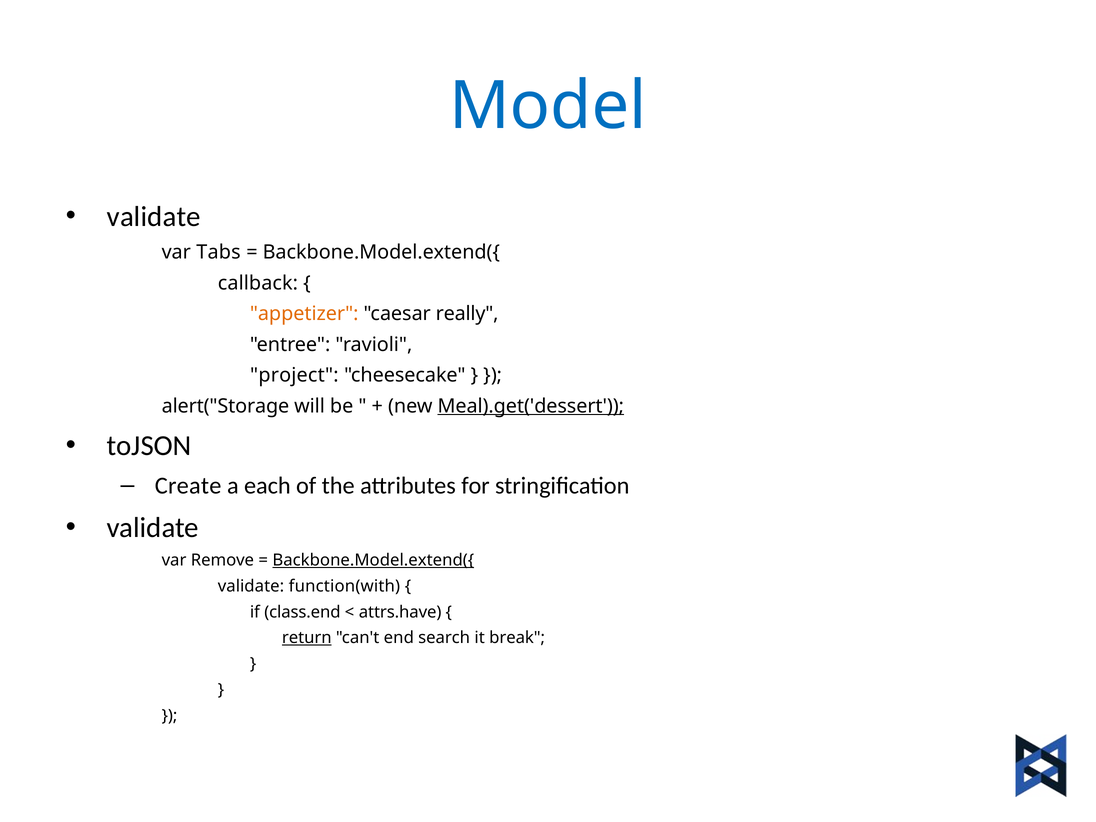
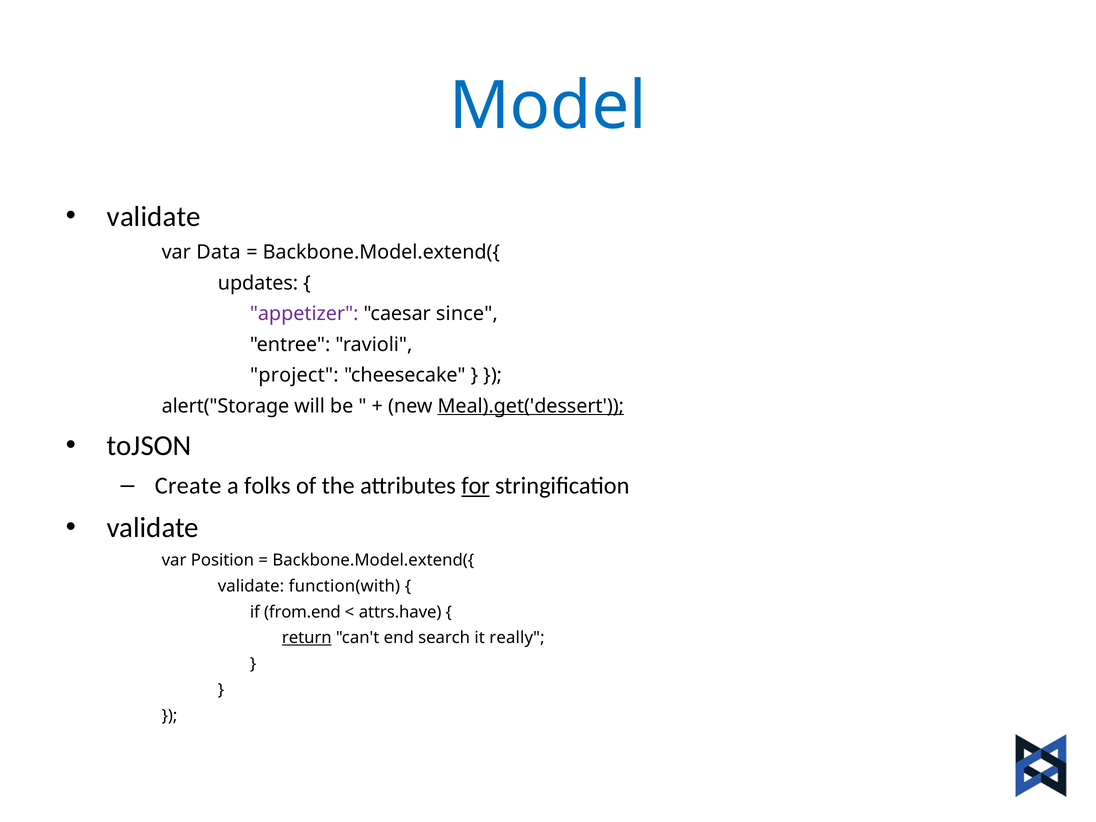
Tabs: Tabs -> Data (218, 252)
callback: callback -> updates (258, 283)
appetizer colour: orange -> purple (304, 314)
really: really -> since (467, 314)
each: each -> folks (267, 486)
for underline: none -> present (475, 486)
Remove: Remove -> Position (222, 560)
Backbone.Model.extend({ underline: present -> none (373, 560)
class.end: class.end -> from.end (302, 612)
break: break -> really (517, 638)
